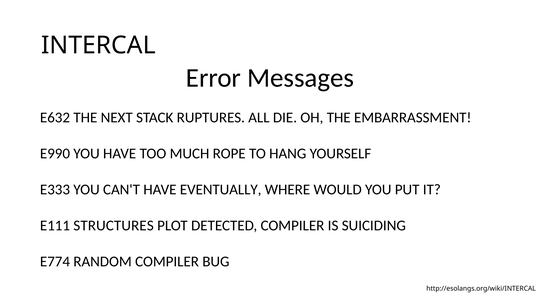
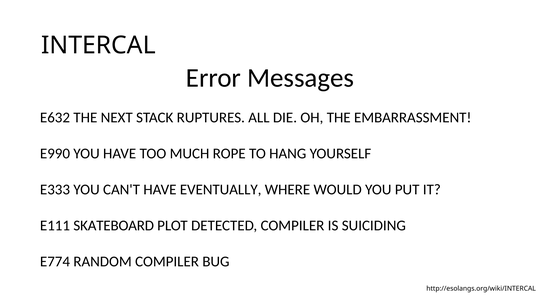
STRUCTURES: STRUCTURES -> SKATEBOARD (114, 225)
